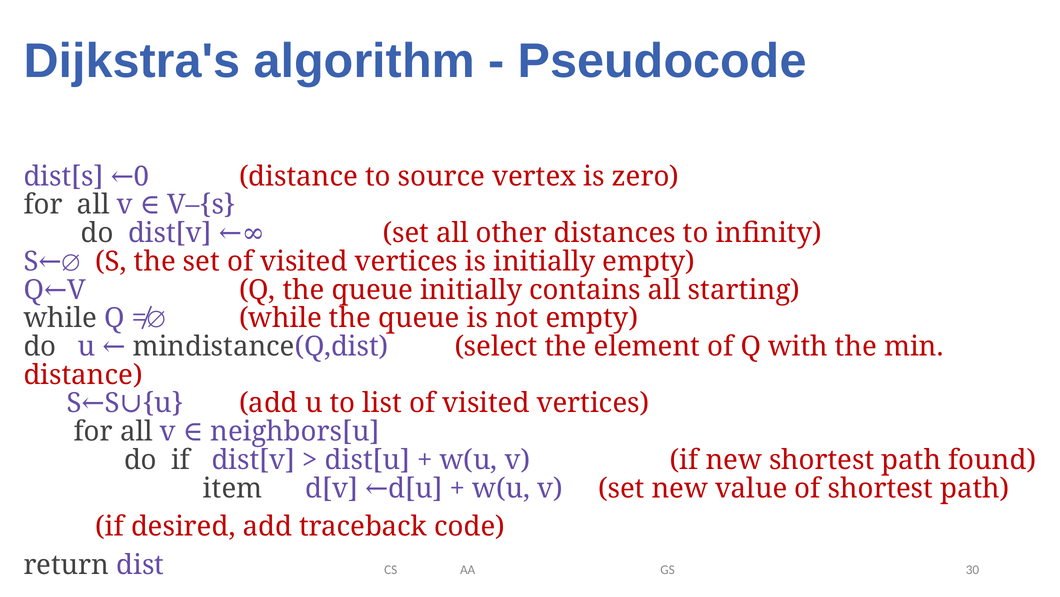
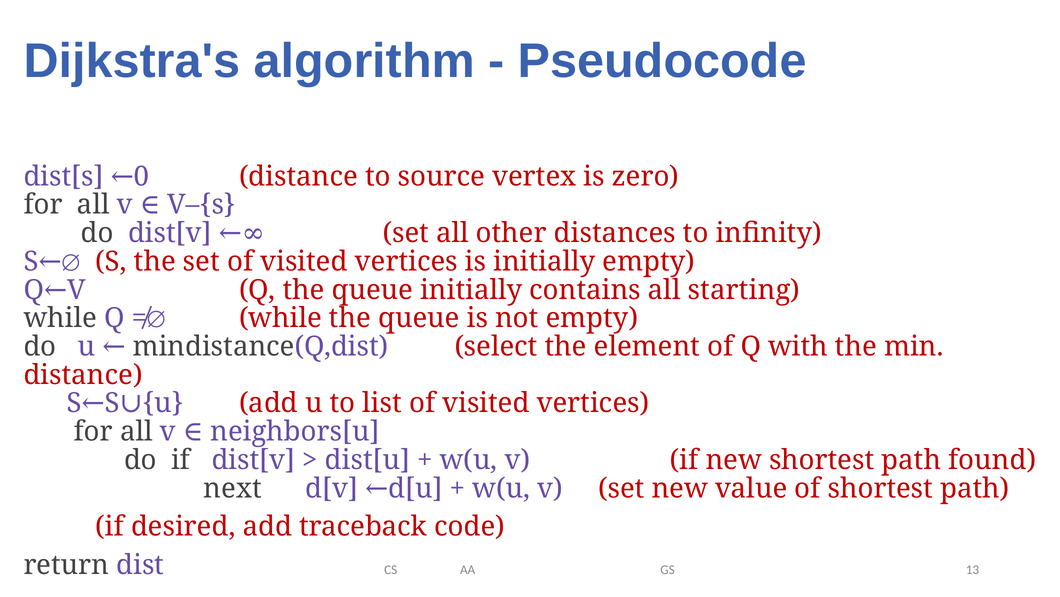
item: item -> next (233, 488)
30: 30 -> 13 (972, 569)
